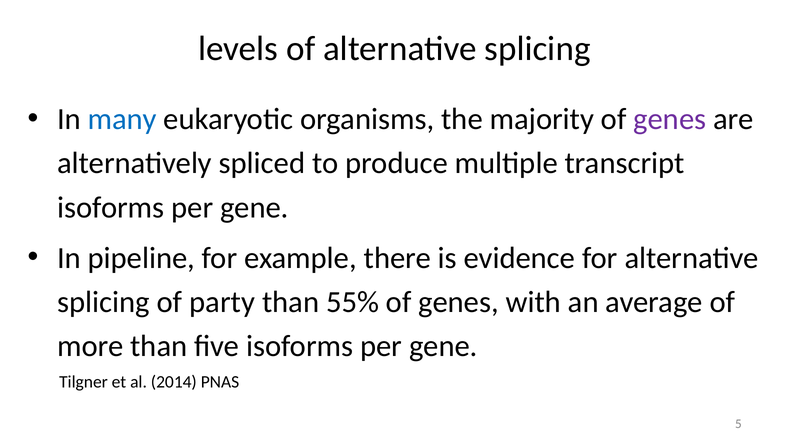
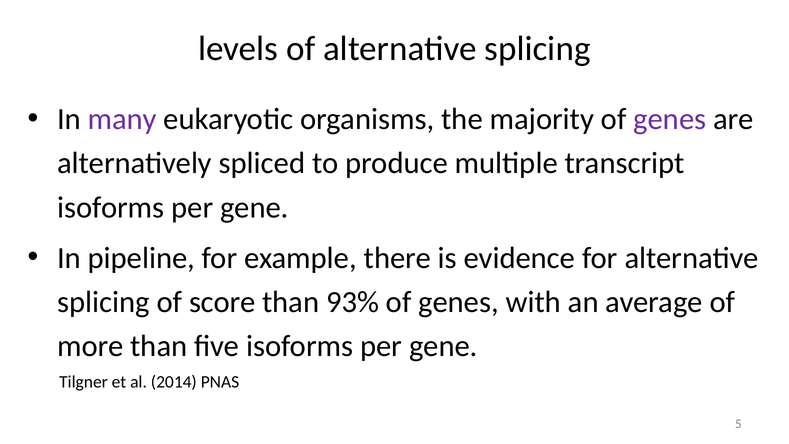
many colour: blue -> purple (122, 119)
party: party -> score (222, 302)
55%: 55% -> 93% (353, 302)
